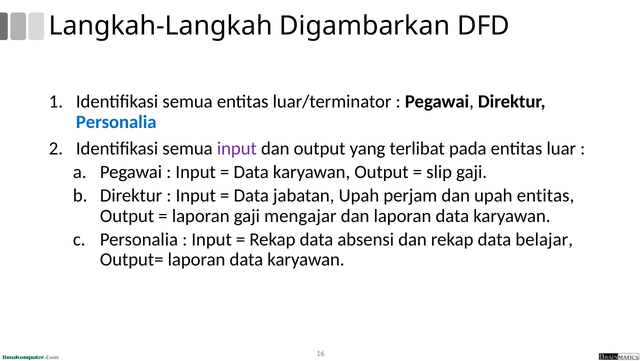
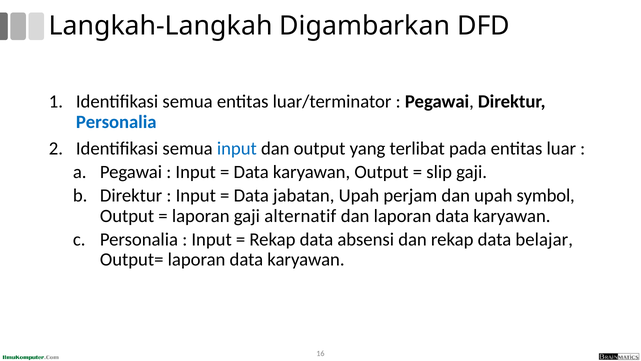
input colour: purple -> blue (237, 149)
upah entitas: entitas -> symbol (546, 195)
mengajar: mengajar -> alternatif (300, 216)
